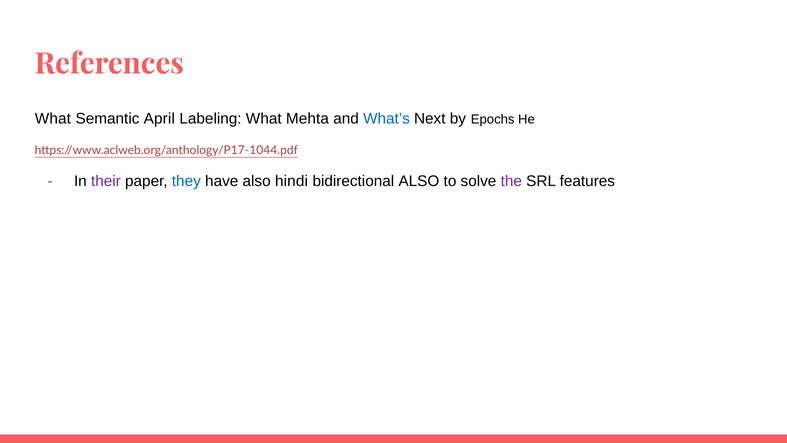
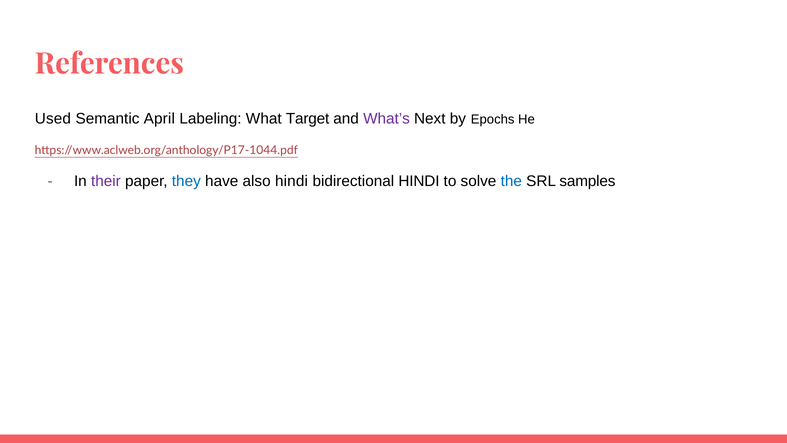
What: What -> Used (53, 118)
Mehta: Mehta -> Target (308, 118)
What’s colour: blue -> purple (387, 118)
bidirectional ALSO: ALSO -> HINDI (419, 181)
the colour: purple -> blue (511, 181)
features: features -> samples (587, 181)
